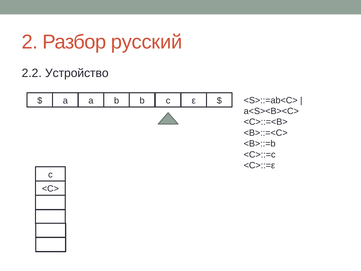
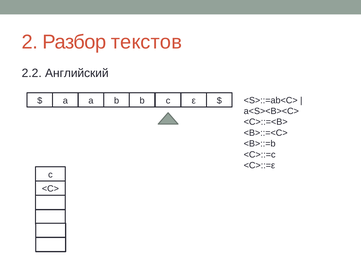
русский: русский -> текстов (146, 42)
Устройство: Устройство -> Английский (77, 73)
